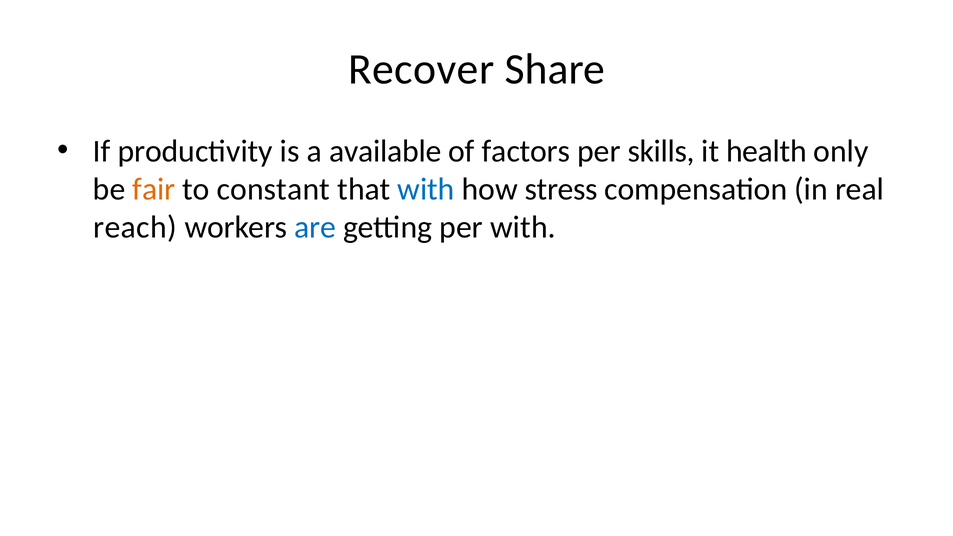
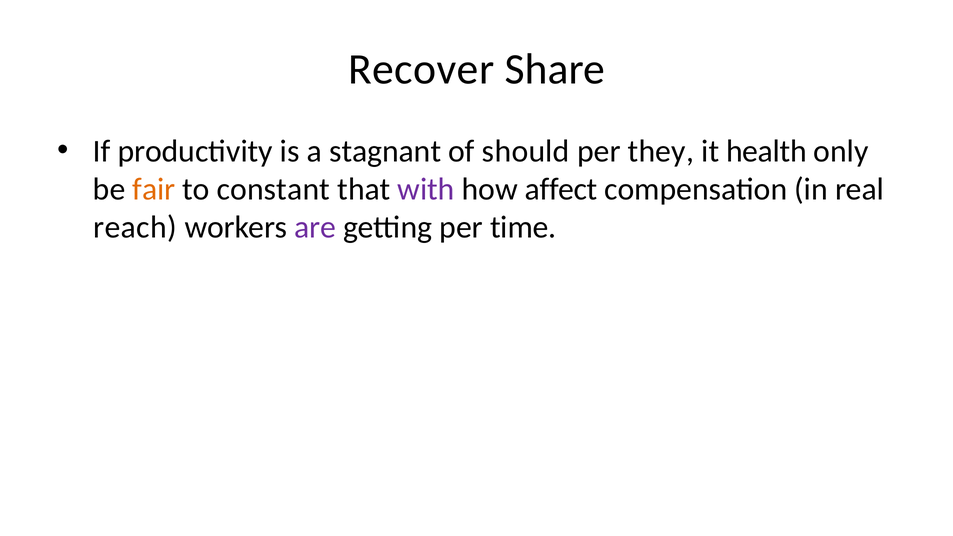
available: available -> stagnant (385, 151)
factors: factors -> should (526, 151)
skills: skills -> they (661, 151)
with colour: blue -> purple (426, 189)
stress: stress -> affect (561, 189)
are colour: blue -> purple (315, 227)
per with: with -> time (523, 227)
